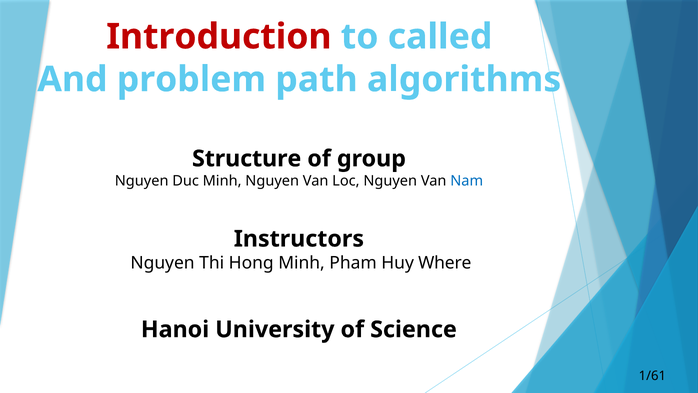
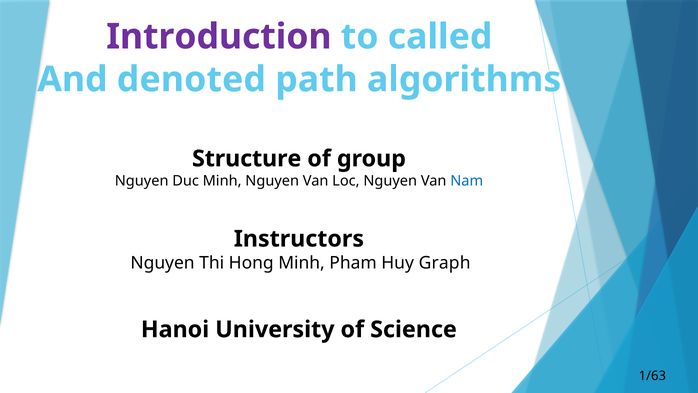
Introduction colour: red -> purple (219, 37)
problem: problem -> denoted (191, 79)
Where: Where -> Graph (445, 263)
1/61: 1/61 -> 1/63 (652, 376)
